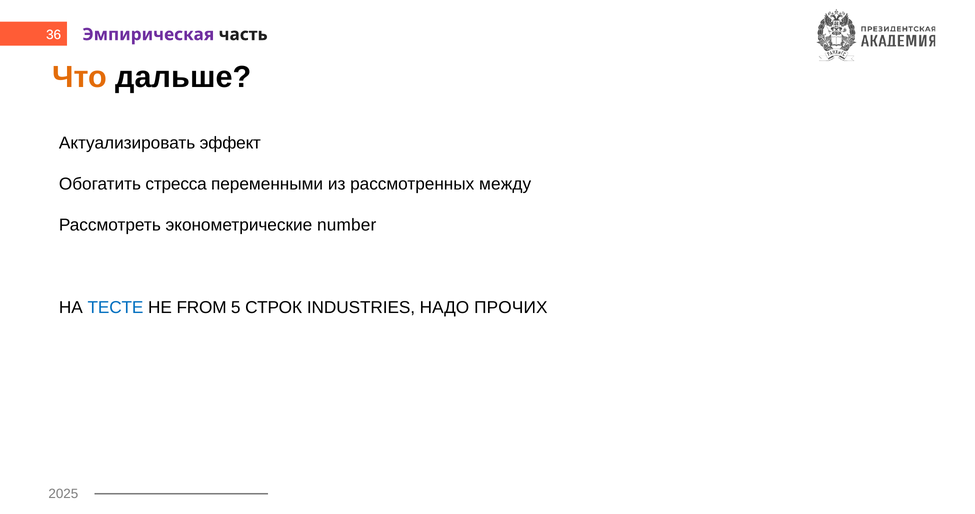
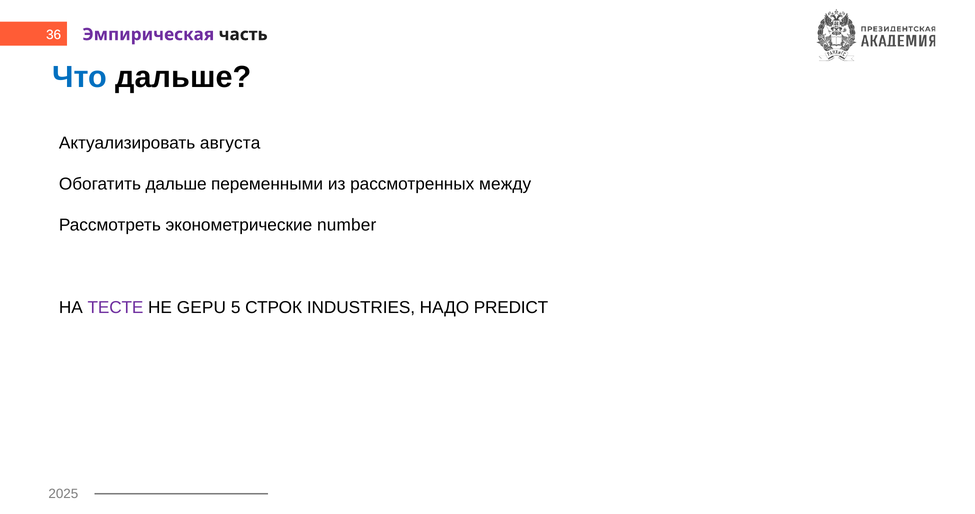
Что colour: orange -> blue (80, 77)
эффект: эффект -> августа (230, 143)
Обогатить стресса: стресса -> дальше (176, 184)
ТЕСТЕ colour: blue -> purple (116, 308)
FROM: FROM -> GEPU (201, 308)
ПРОЧИХ: ПРОЧИХ -> PREDICT (511, 308)
